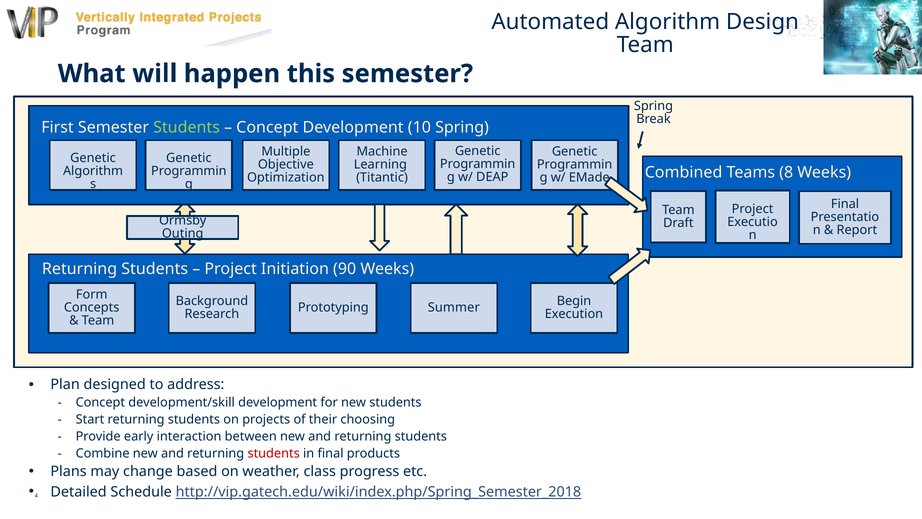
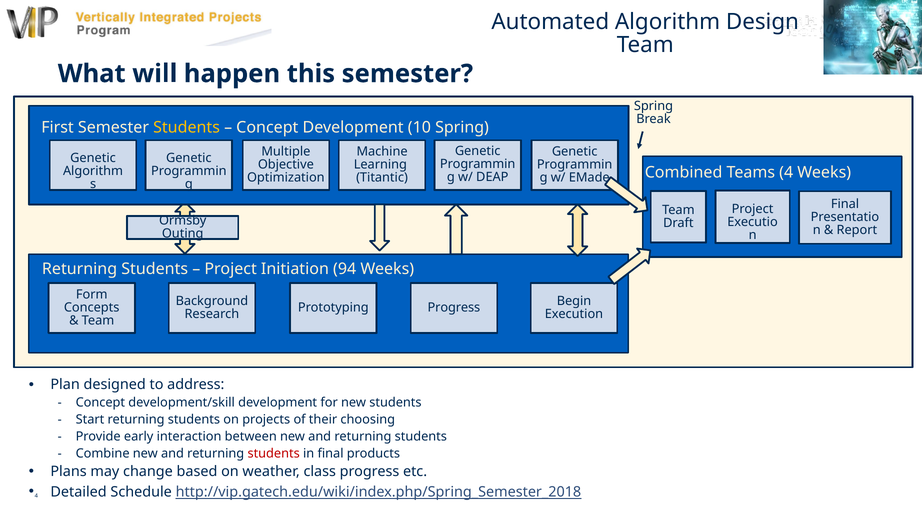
Students colour: light green -> yellow (187, 127)
Teams 8: 8 -> 4 (786, 172)
90: 90 -> 94 (345, 269)
Prototyping Summer: Summer -> Progress (454, 307)
